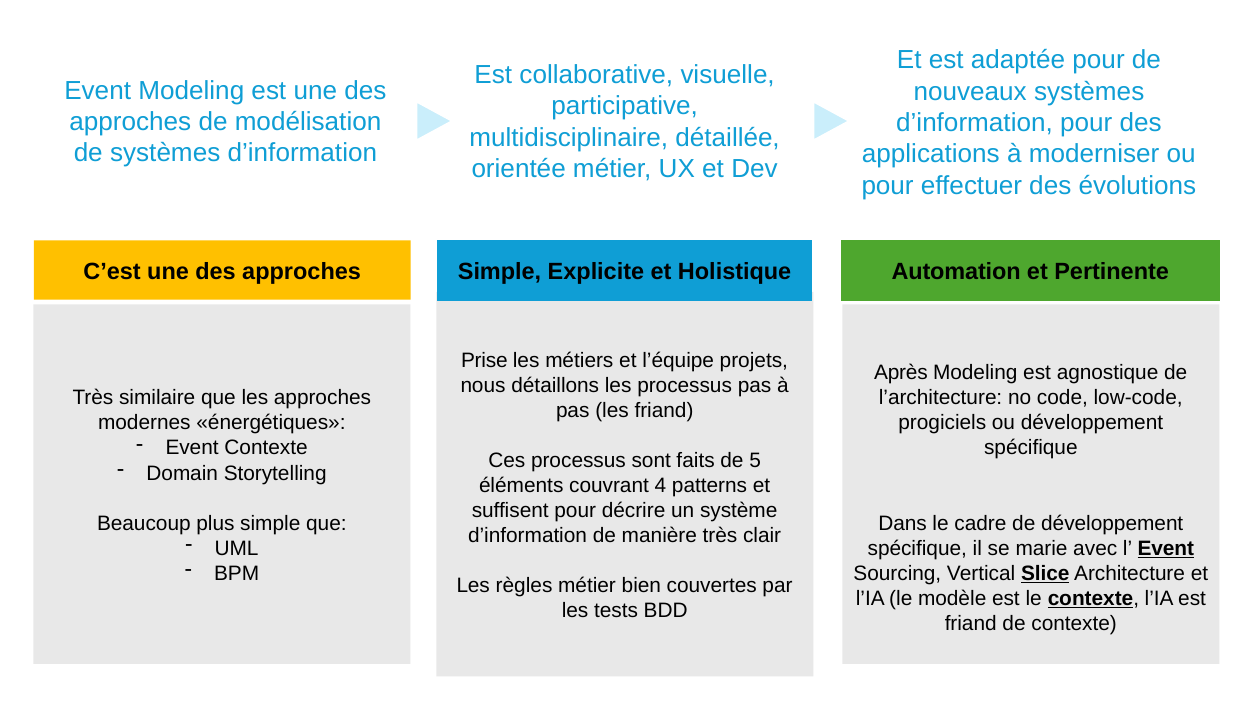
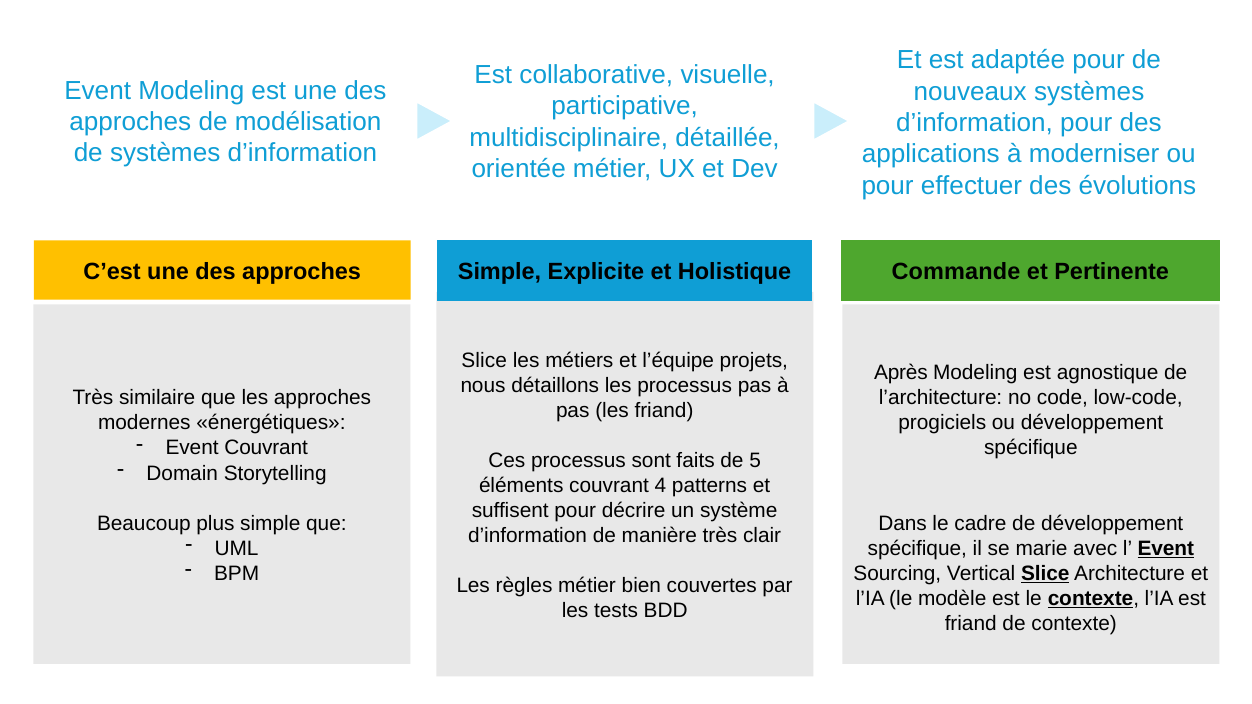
Automation: Automation -> Commande (956, 272)
Prise: Prise -> Slice (484, 361)
Event Contexte: Contexte -> Couvrant (266, 448)
